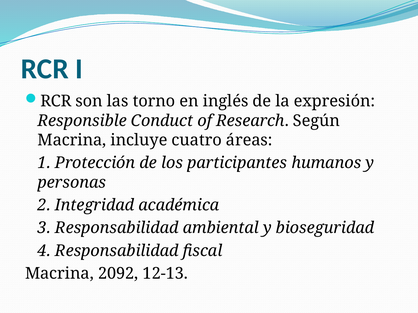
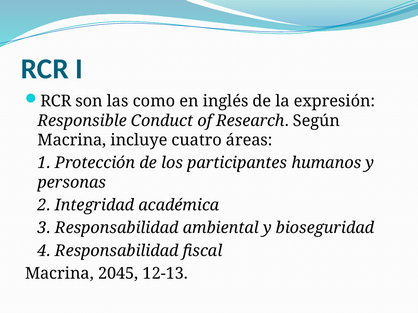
torno: torno -> como (154, 101)
2092: 2092 -> 2045 (118, 274)
